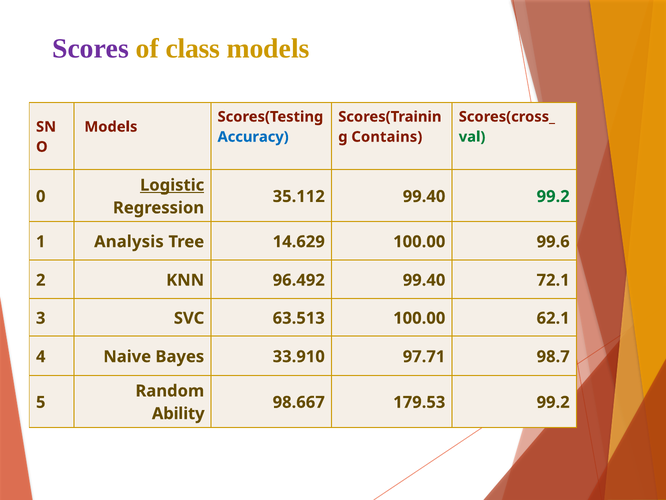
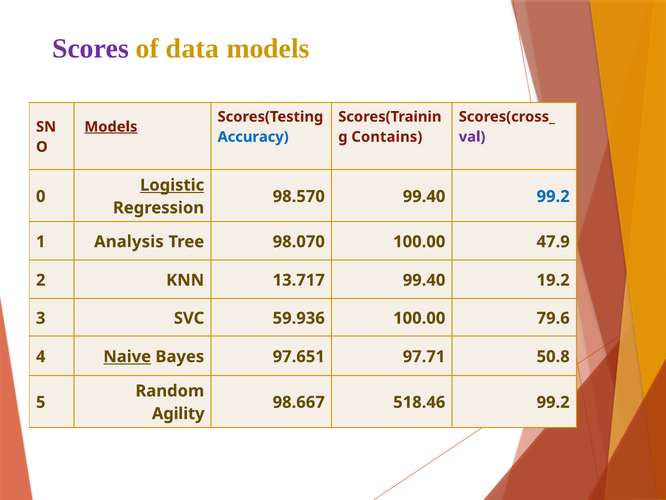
class: class -> data (193, 49)
Models underline: none -> present (111, 127)
val colour: green -> purple (472, 137)
35.112: 35.112 -> 98.570 (299, 196)
99.2 colour: green -> blue (553, 196)
14.629: 14.629 -> 98.070 (299, 242)
99.6: 99.6 -> 47.9 (553, 242)
96.492: 96.492 -> 13.717 (299, 280)
72.1: 72.1 -> 19.2 (553, 280)
63.513: 63.513 -> 59.936 (299, 318)
62.1: 62.1 -> 79.6 (553, 318)
Naive underline: none -> present (127, 356)
33.910: 33.910 -> 97.651 (299, 356)
98.7: 98.7 -> 50.8 (553, 356)
179.53: 179.53 -> 518.46 (419, 402)
Ability: Ability -> Agility (178, 413)
